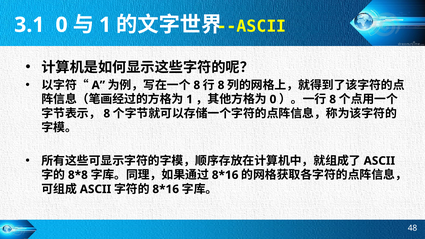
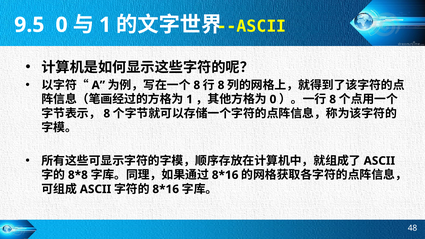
3.1: 3.1 -> 9.5 (29, 25)
